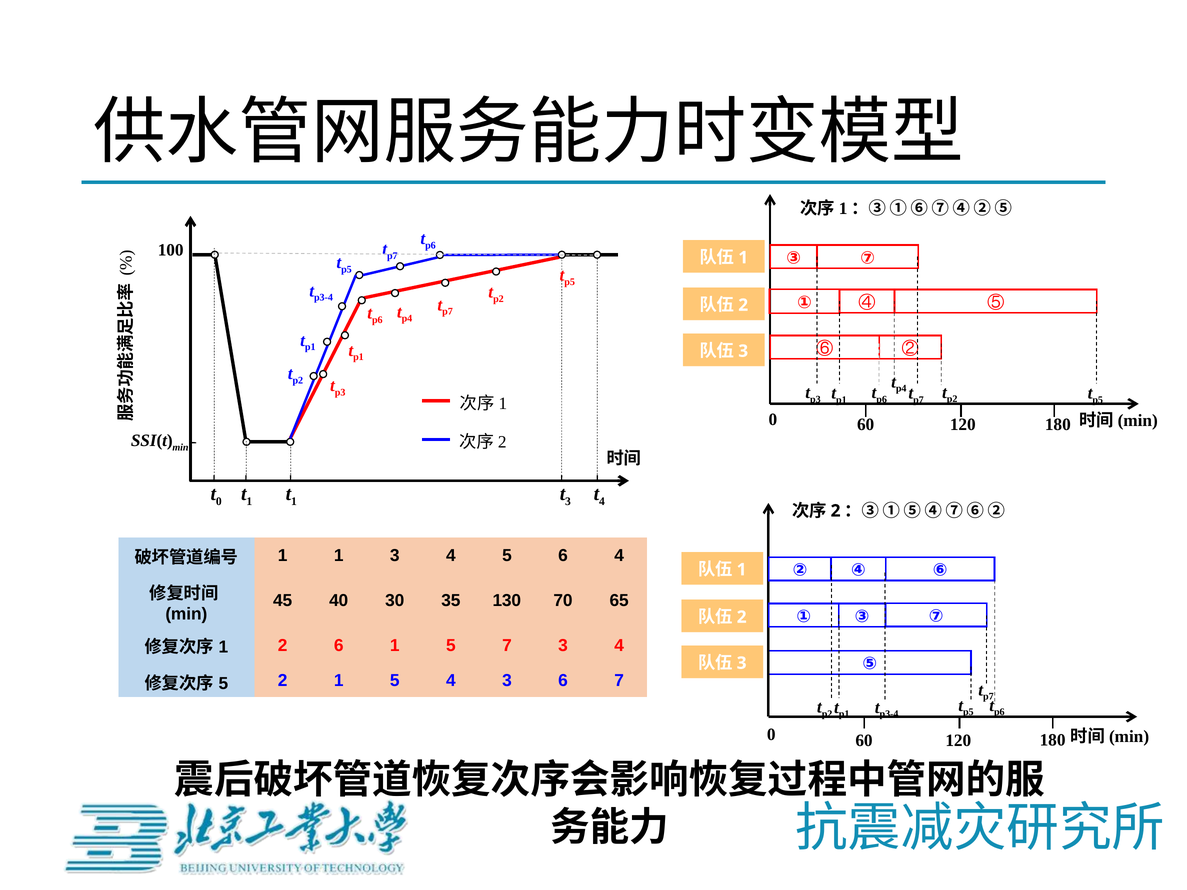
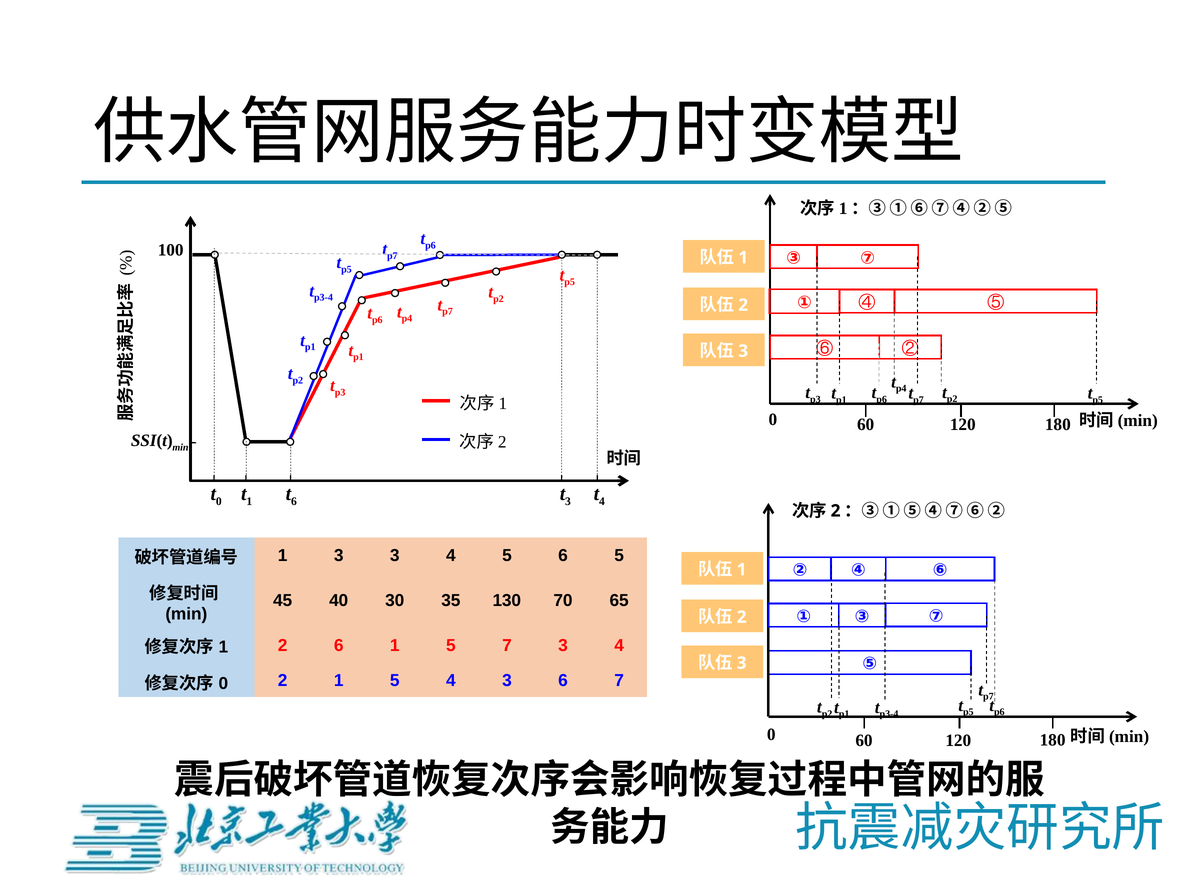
1: 1 -> 6 (294, 502)
1 1: 1 -> 3 (339, 556)
6 4: 4 -> 5 (619, 556)
5: 5 -> 0 (223, 684)
